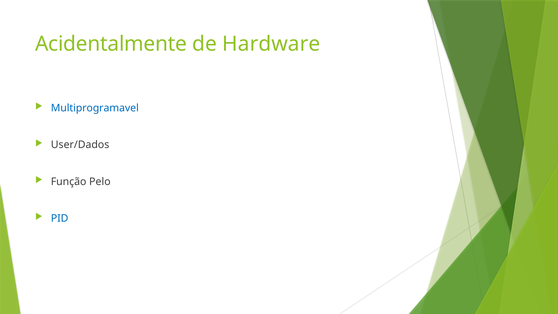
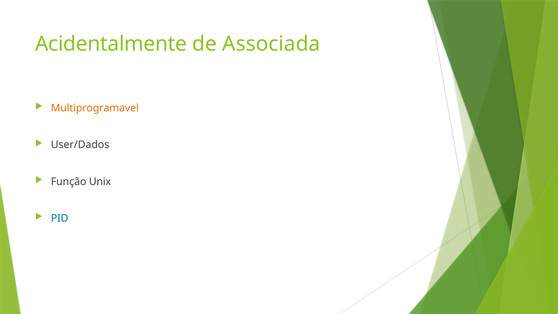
Hardware: Hardware -> Associada (271, 44)
Multiprogramavel colour: blue -> orange (95, 108)
Pelo: Pelo -> Unix (100, 181)
